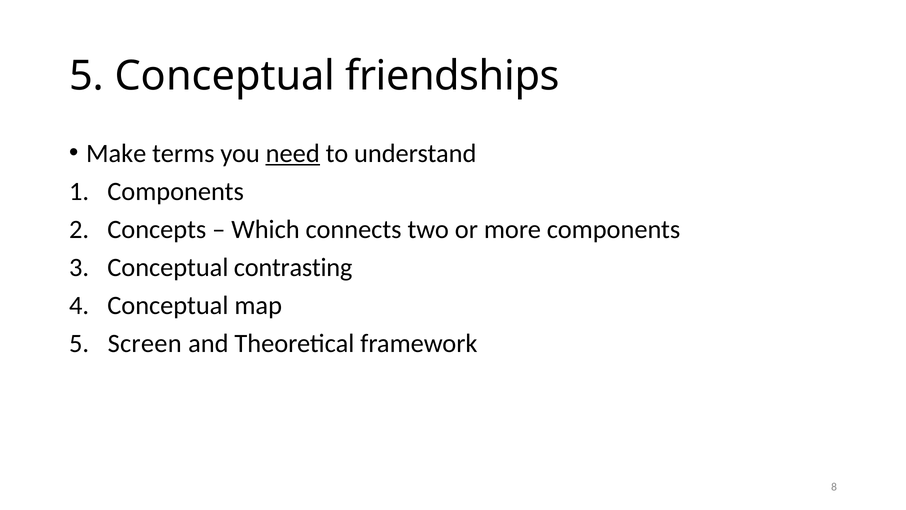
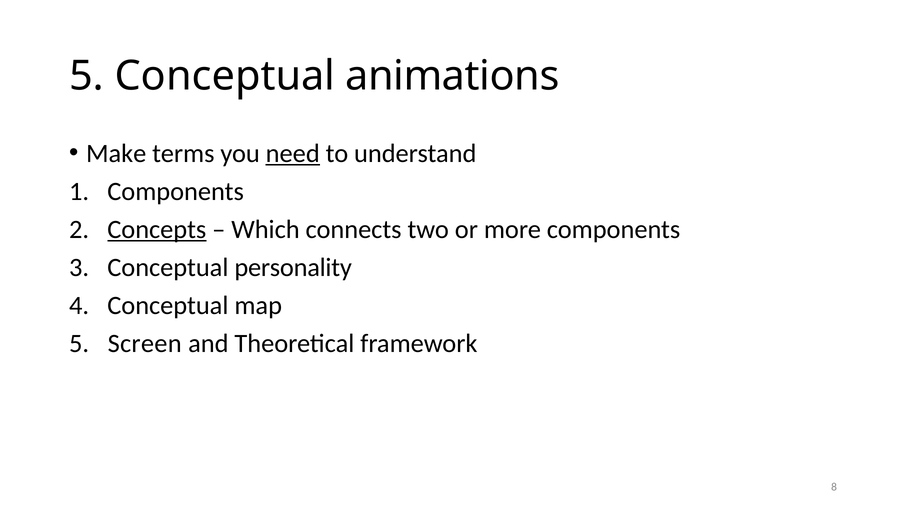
friendships: friendships -> animations (452, 76)
Concepts underline: none -> present (157, 229)
contrasting: contrasting -> personality (293, 267)
